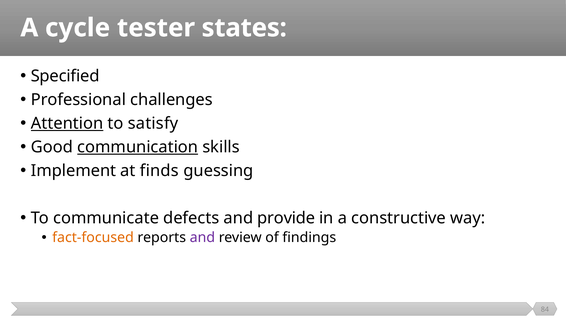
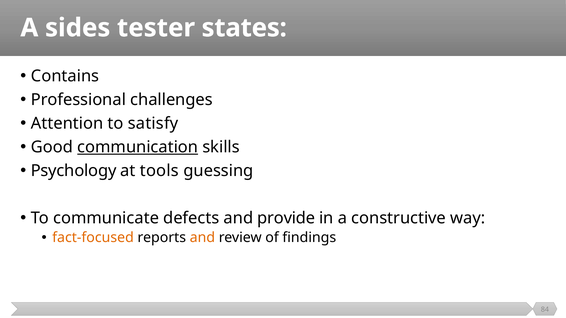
cycle: cycle -> sides (78, 28)
Specified: Specified -> Contains (65, 76)
Attention underline: present -> none (67, 124)
Implement: Implement -> Psychology (74, 171)
finds: finds -> tools (159, 171)
and colour: purple -> orange (202, 238)
